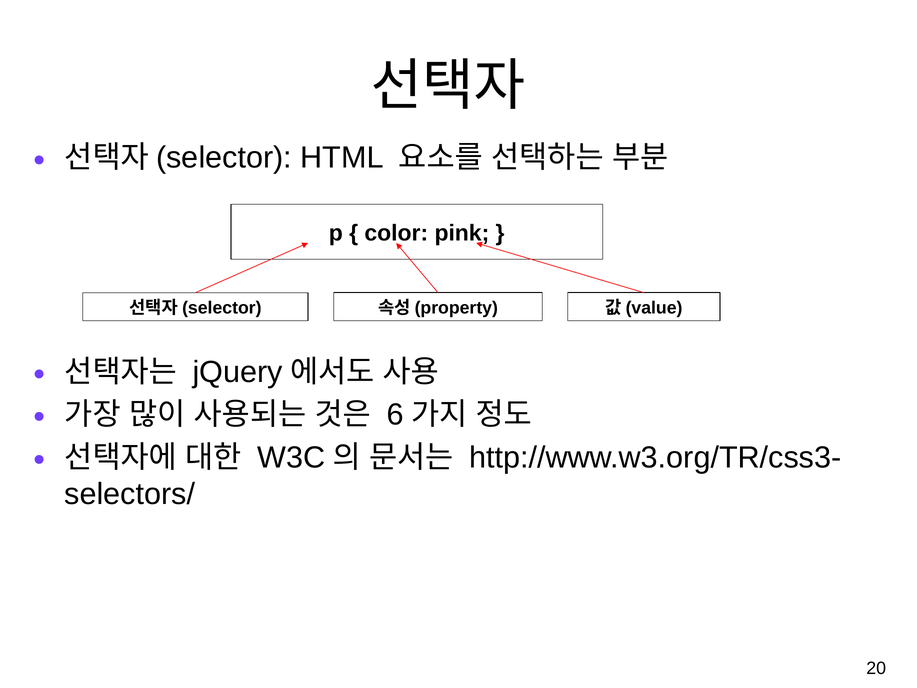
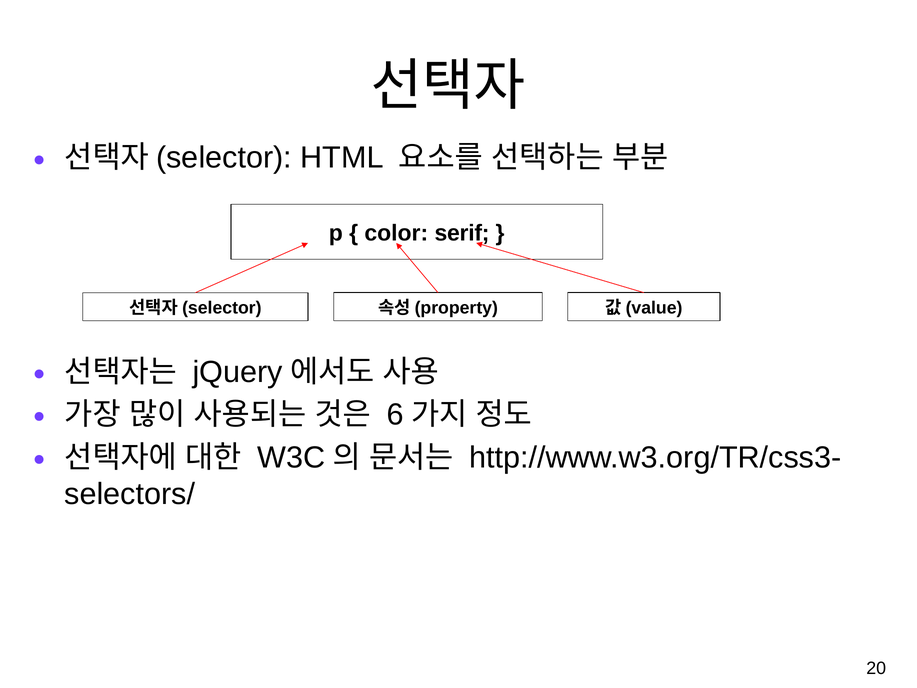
pink: pink -> serif (462, 233)
